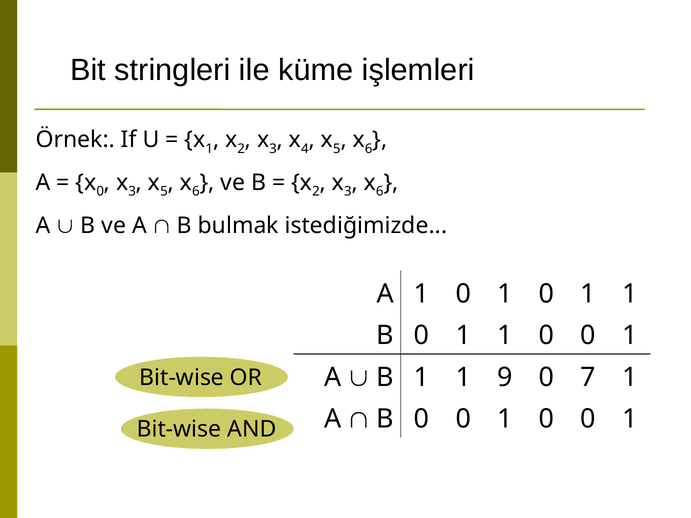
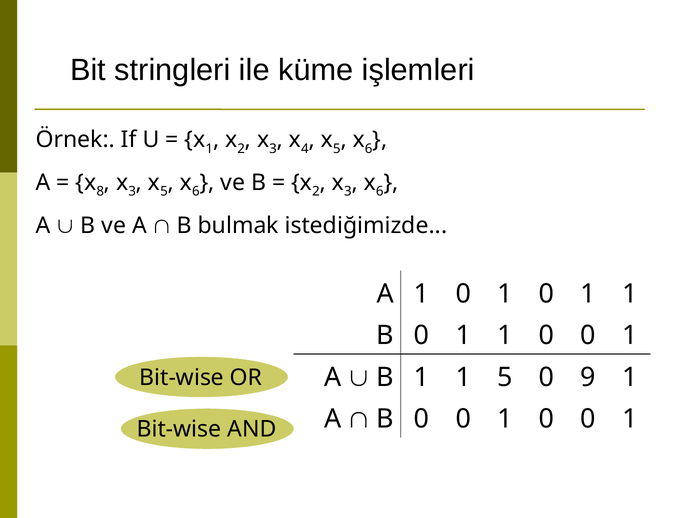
0: 0 -> 8 (100, 192)
1 9: 9 -> 5 (505, 377)
7: 7 -> 9 (588, 377)
